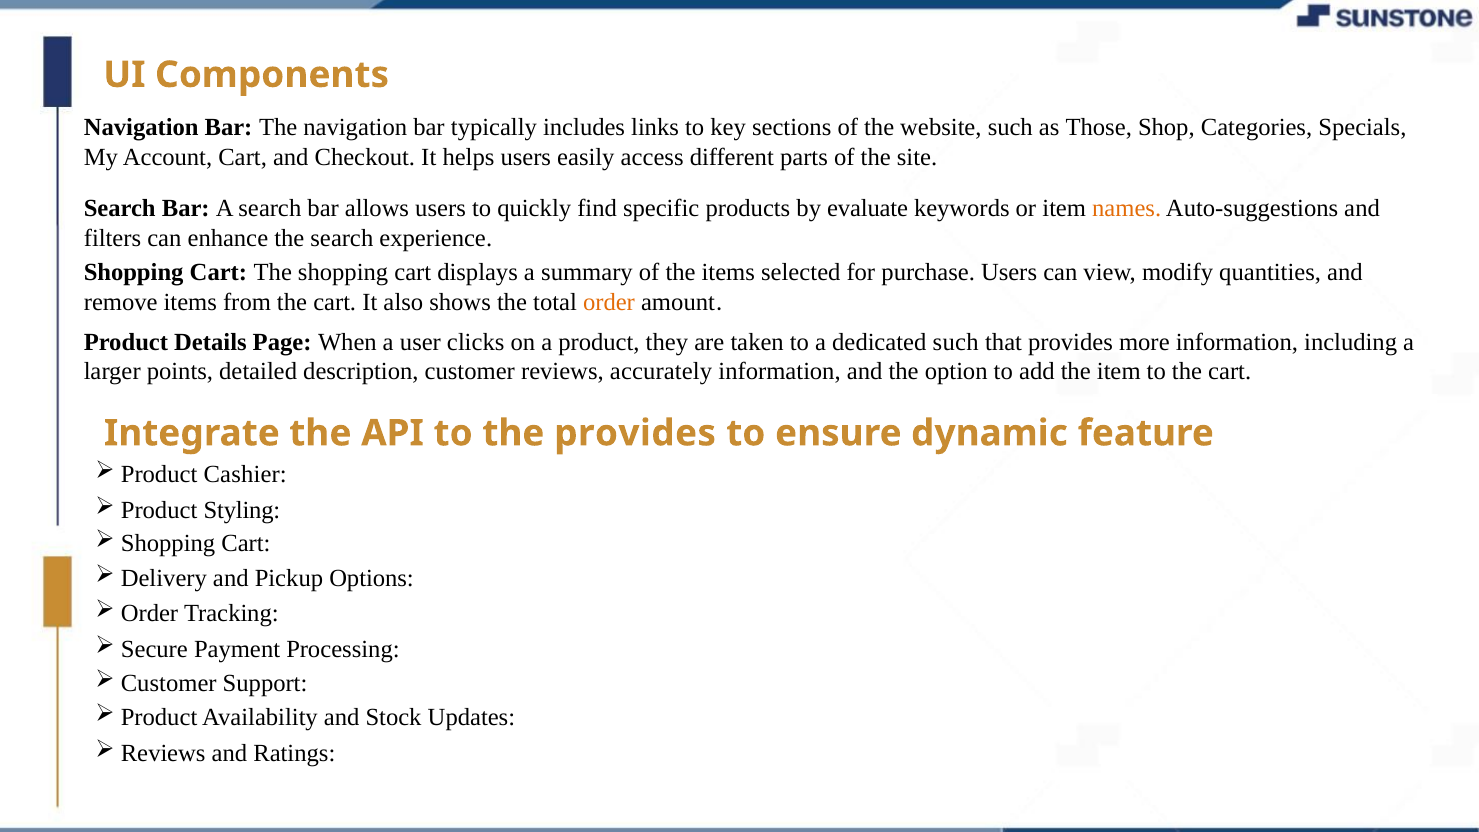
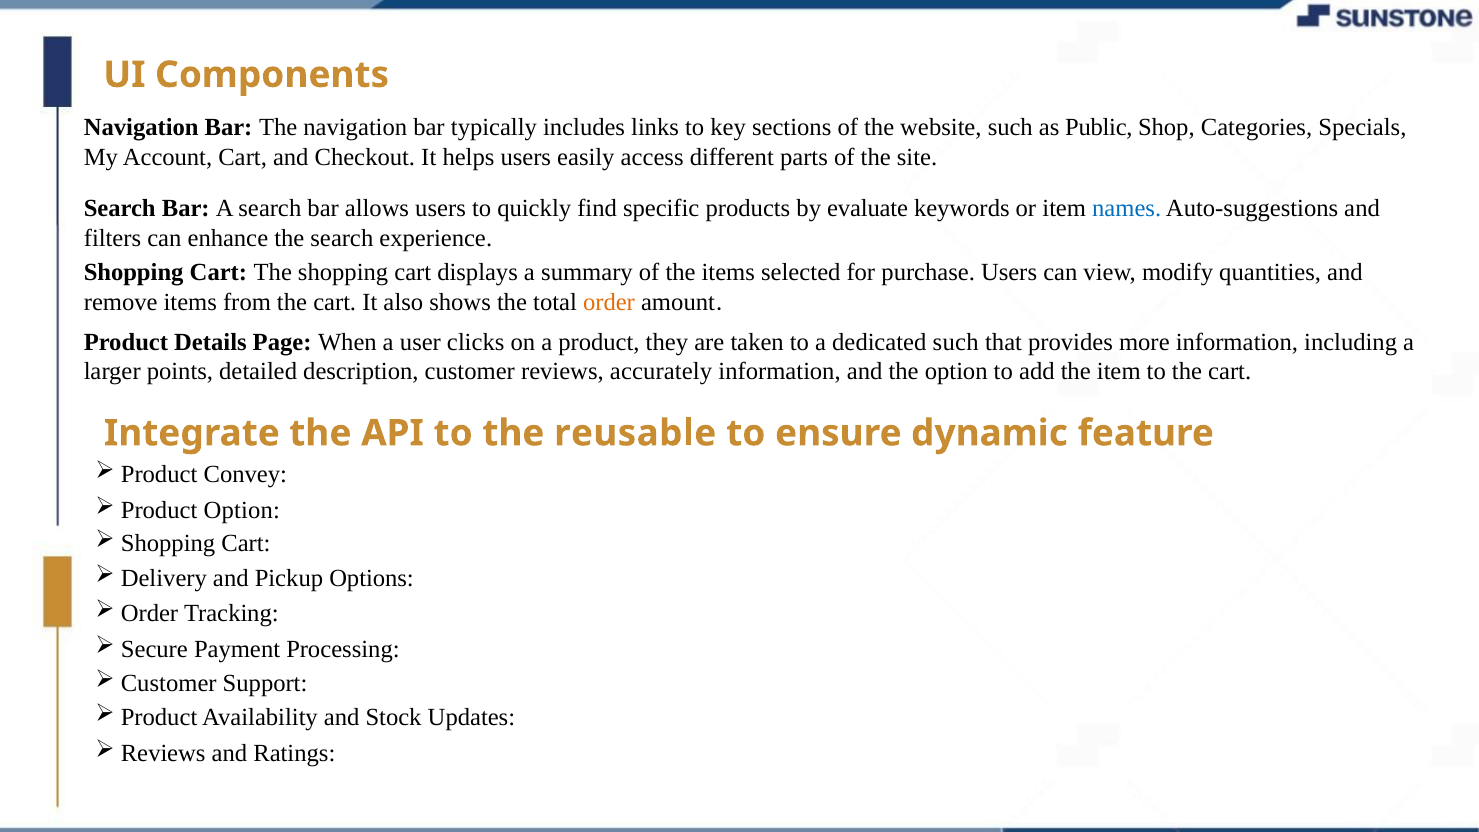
Those: Those -> Public (1099, 128)
names colour: orange -> blue (1127, 209)
the provides: provides -> reusable (635, 433)
Cashier: Cashier -> Convey (245, 474)
Product Styling: Styling -> Option (242, 510)
